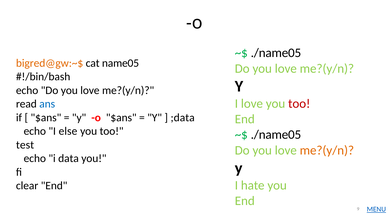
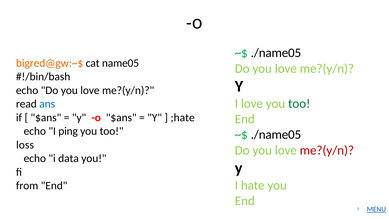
too colour: red -> green (299, 103)
;data: ;data -> ;hate (183, 117)
else: else -> ping (68, 131)
test: test -> loss (25, 145)
me?(y/n colour: orange -> red (327, 150)
clear: clear -> from (27, 186)
